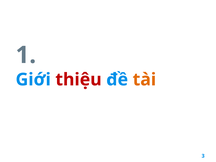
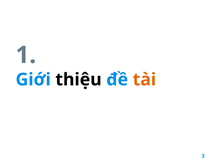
thiệu colour: red -> black (79, 80)
